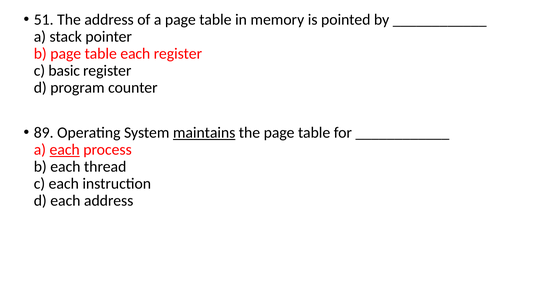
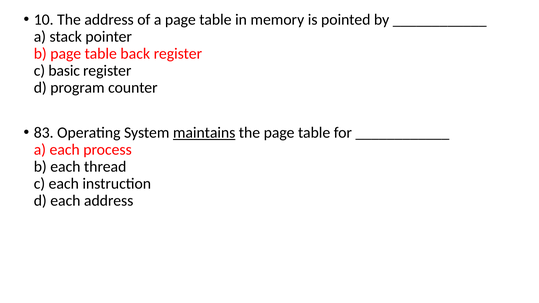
51: 51 -> 10 (44, 20)
table each: each -> back (135, 54)
89: 89 -> 83 (44, 133)
each underline: present -> none (65, 150)
